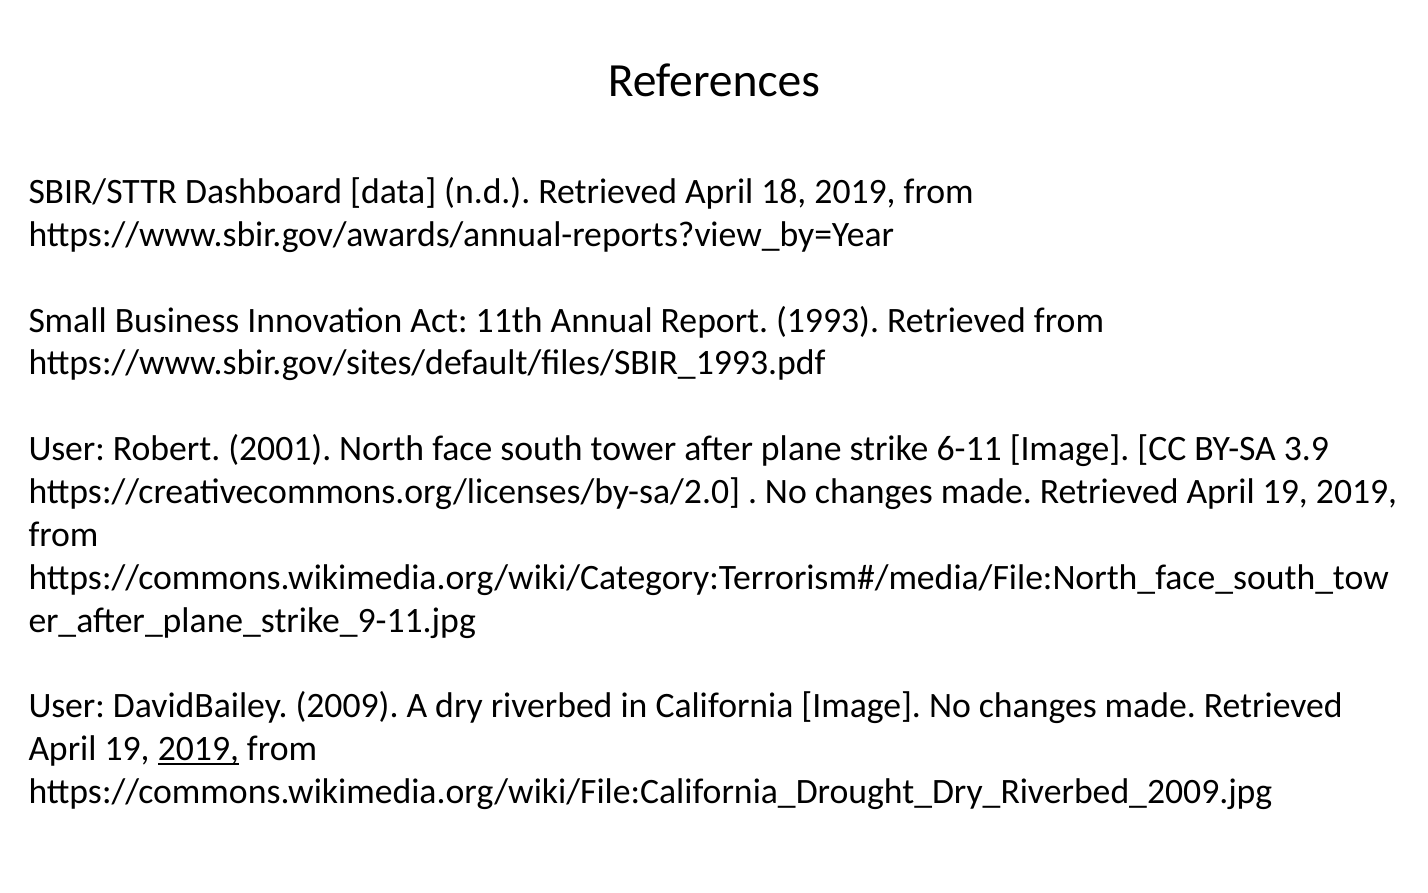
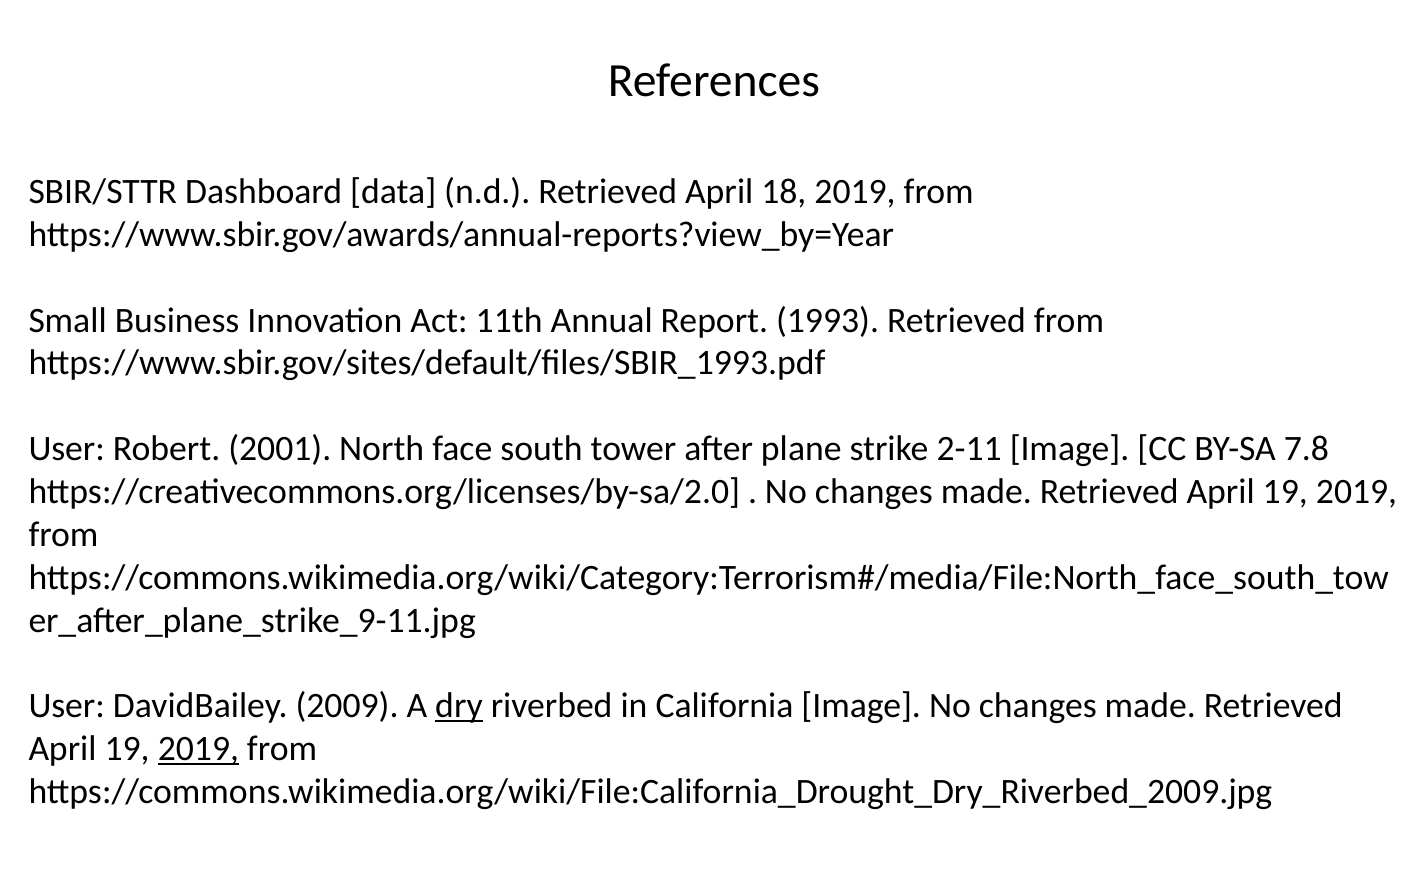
6-11: 6-11 -> 2-11 (969, 449)
3.9: 3.9 -> 7.8 (1306, 449)
dry underline: none -> present (459, 706)
